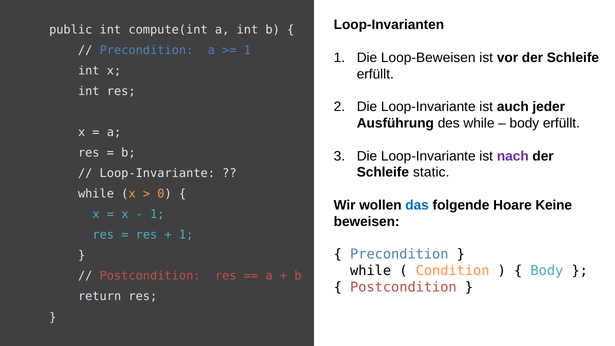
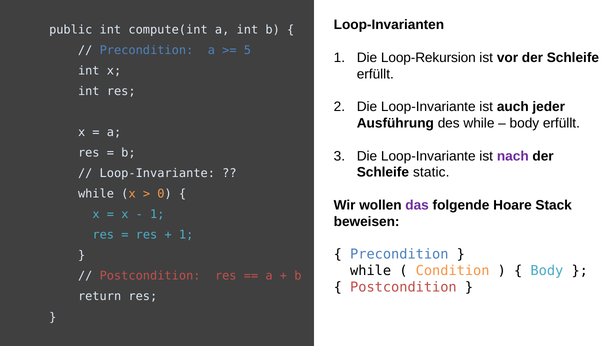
1: 1 -> 5 (247, 50)
Loop-Beweisen: Loop-Beweisen -> Loop-Rekursion (428, 58)
das colour: blue -> purple (417, 205)
Keine: Keine -> Stack (554, 205)
